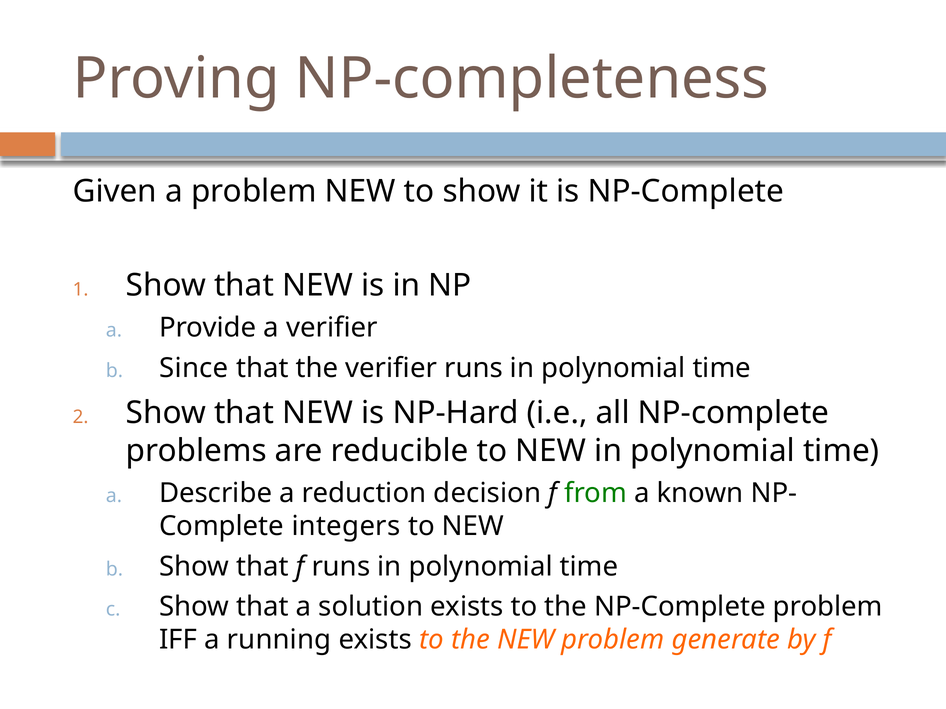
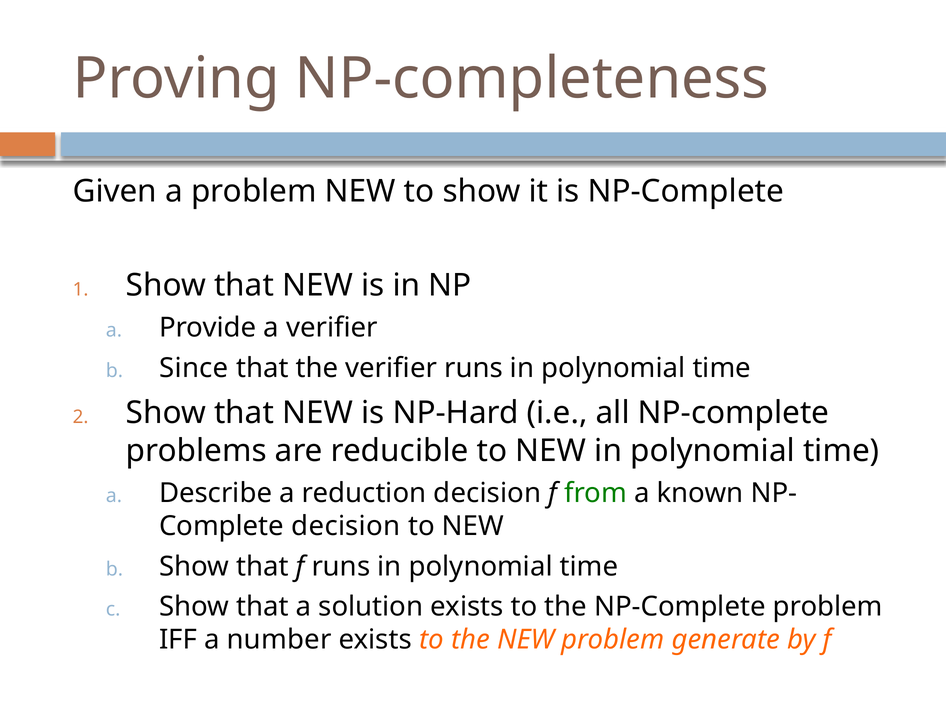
integers: integers -> decision (346, 526)
running: running -> number (279, 640)
